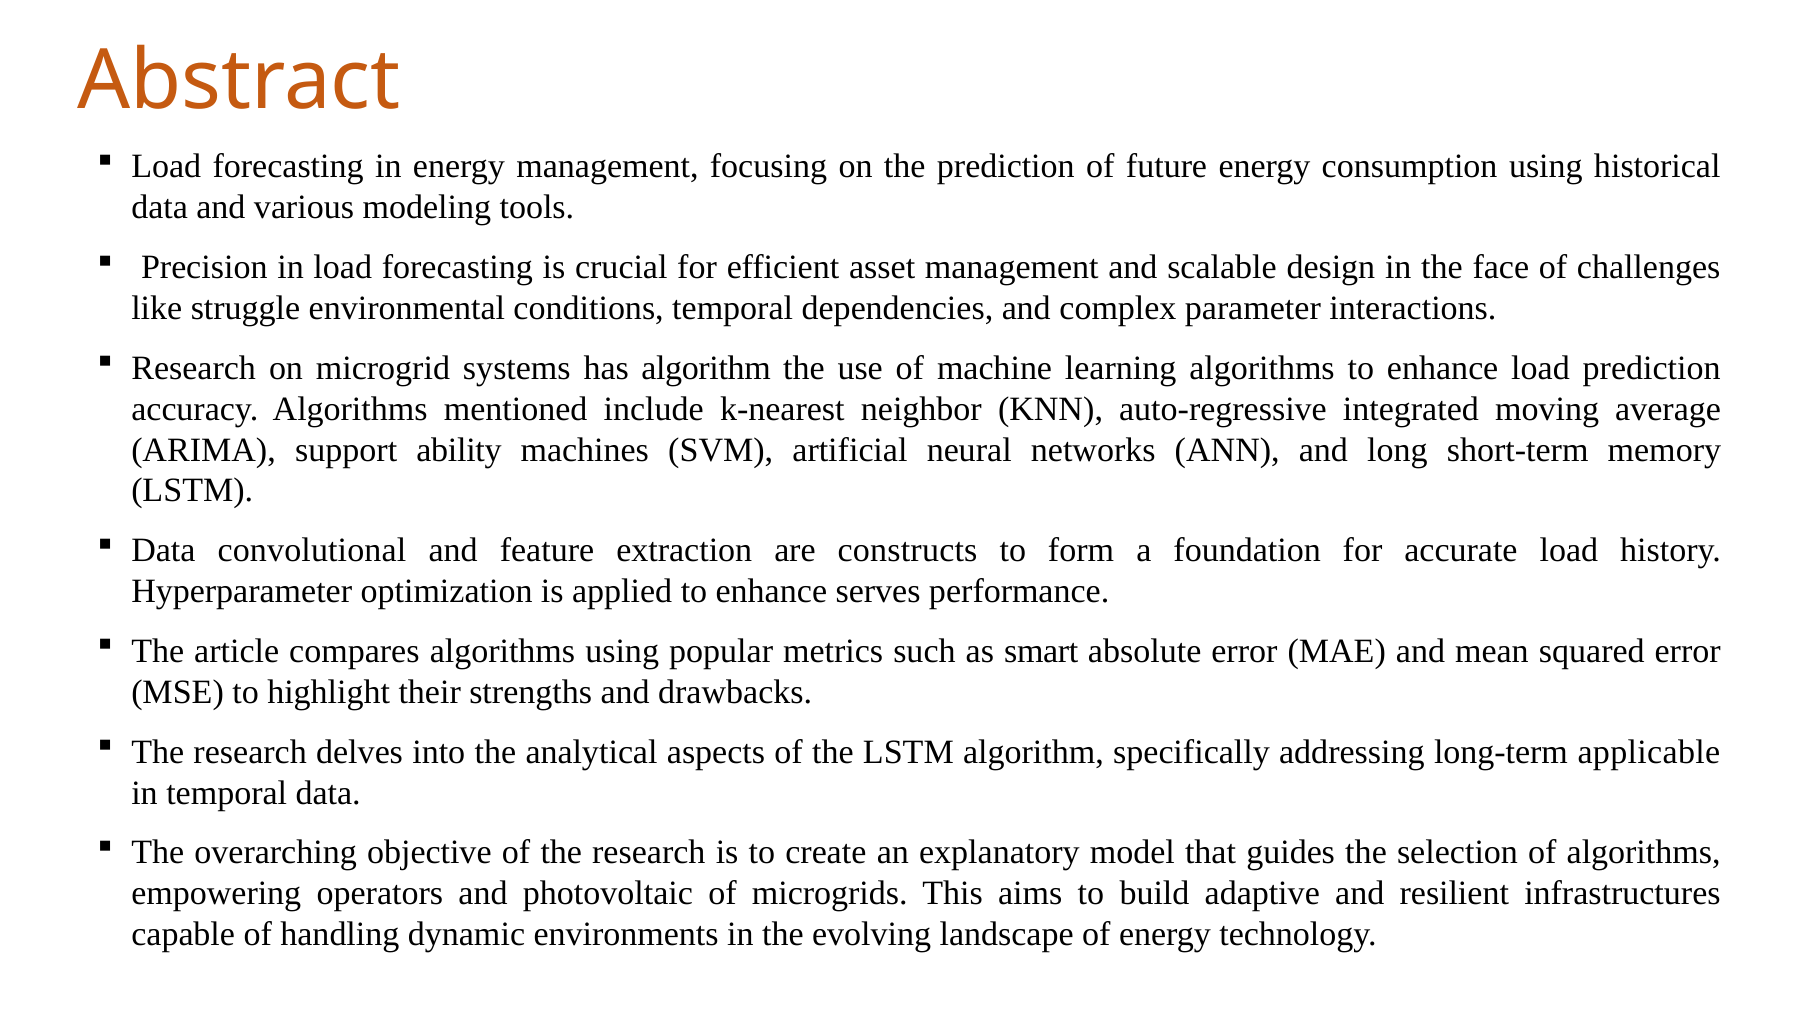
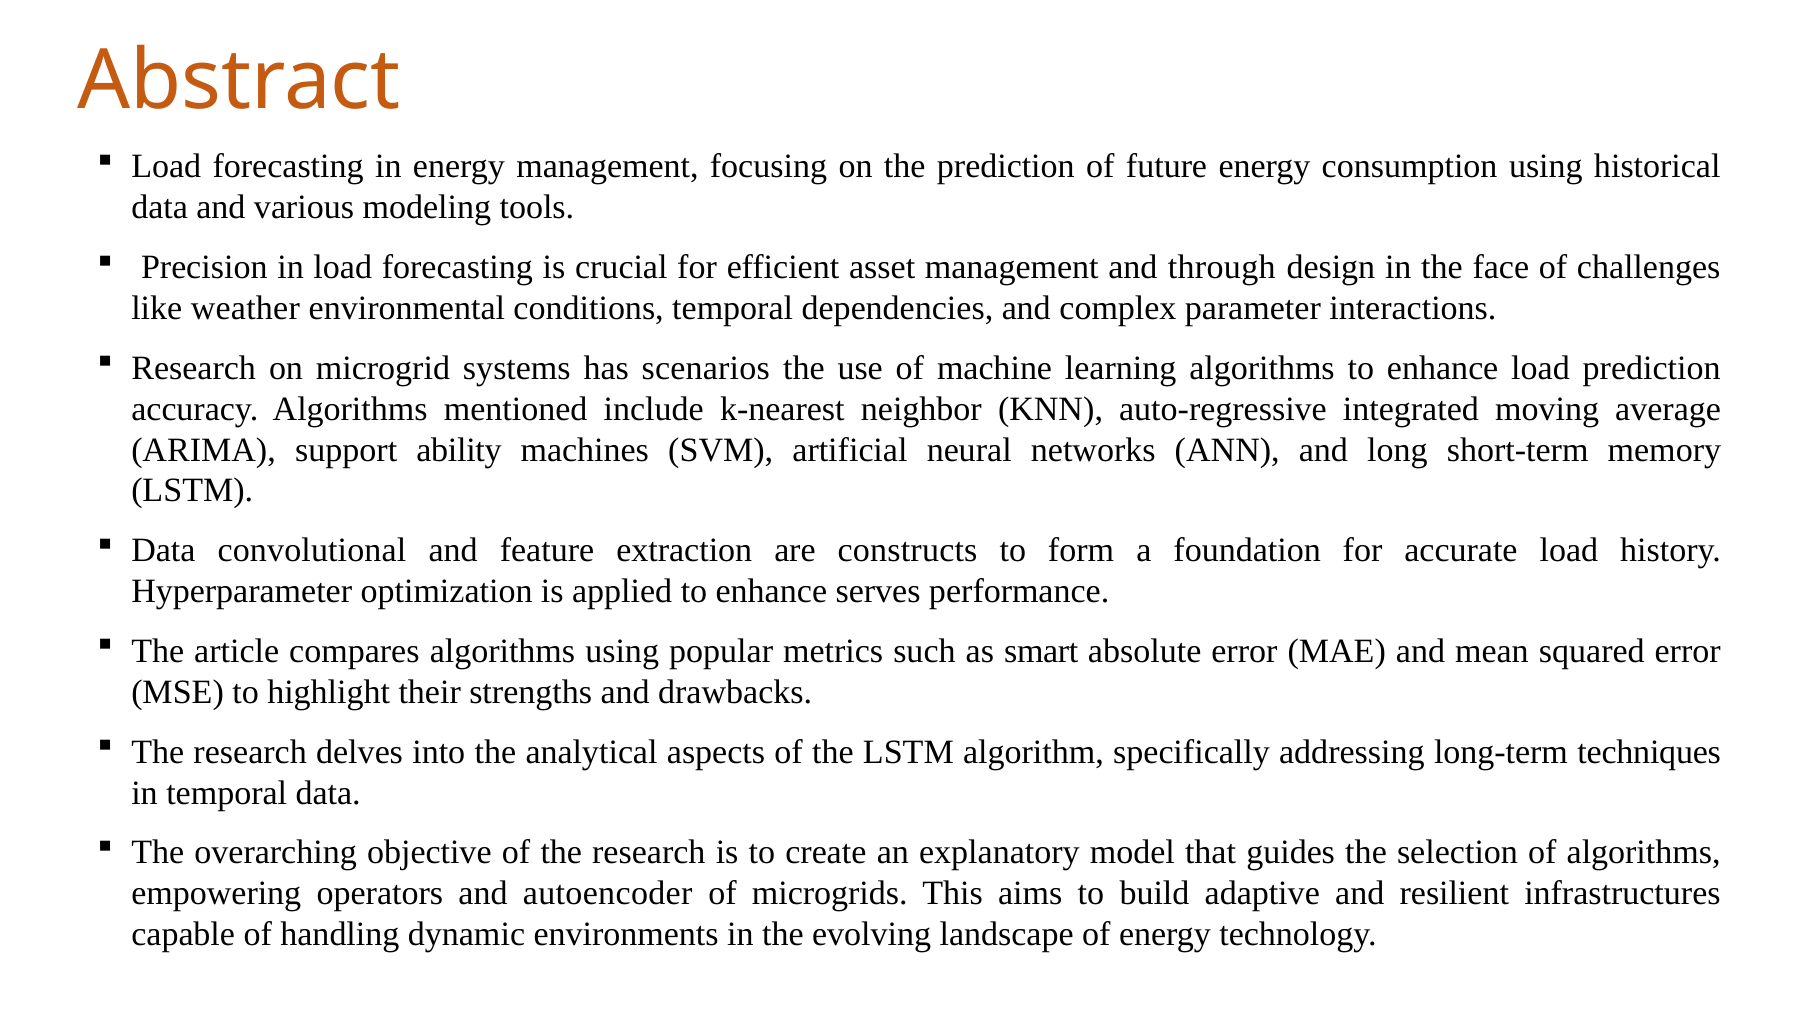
scalable: scalable -> through (1222, 267)
struggle: struggle -> weather (245, 308)
has algorithm: algorithm -> scenarios (706, 368)
applicable: applicable -> techniques (1649, 752)
photovoltaic: photovoltaic -> autoencoder (608, 893)
